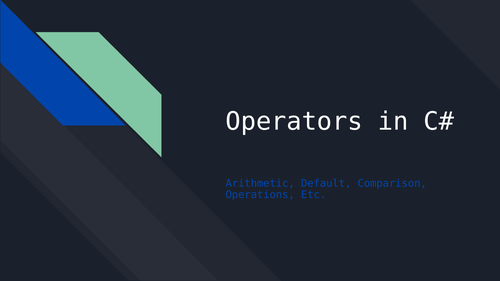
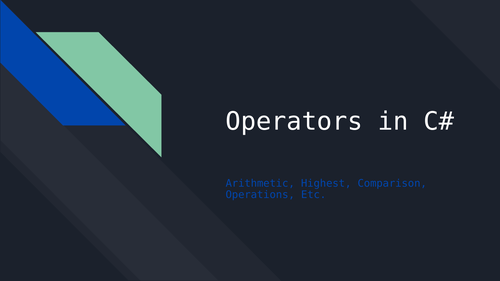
Default: Default -> Highest (326, 183)
